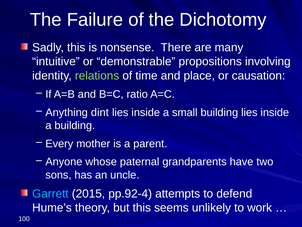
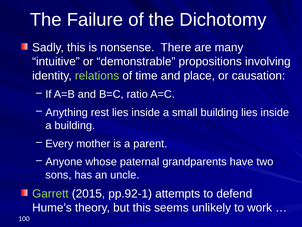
dint: dint -> rest (100, 112)
Garrett colour: light blue -> light green (50, 193)
pp.92-4: pp.92-4 -> pp.92-1 (130, 193)
